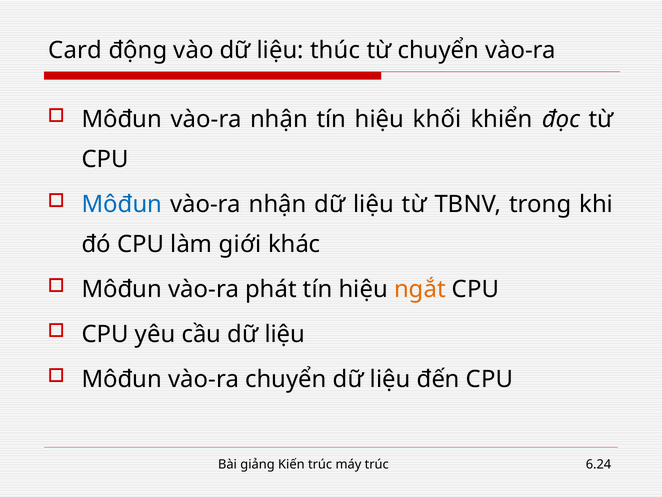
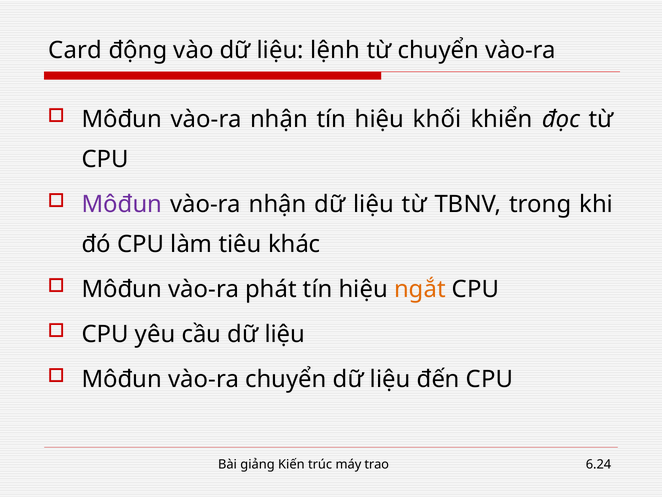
thúc: thúc -> lệnh (335, 50)
Môđun colour: blue -> purple (122, 204)
giới: giới -> tiêu (240, 244)
máy trúc: trúc -> trao (377, 464)
